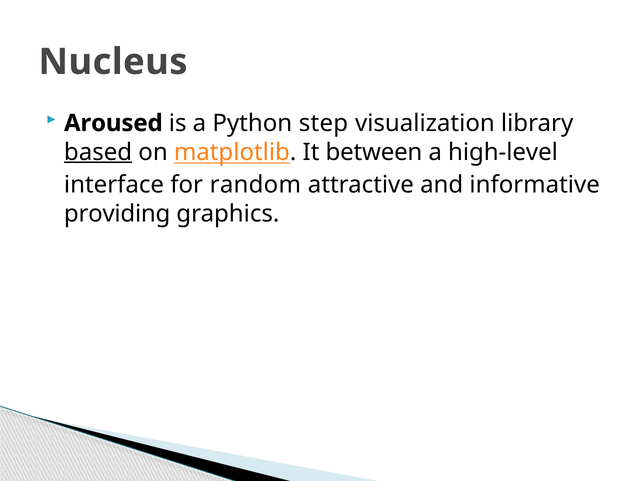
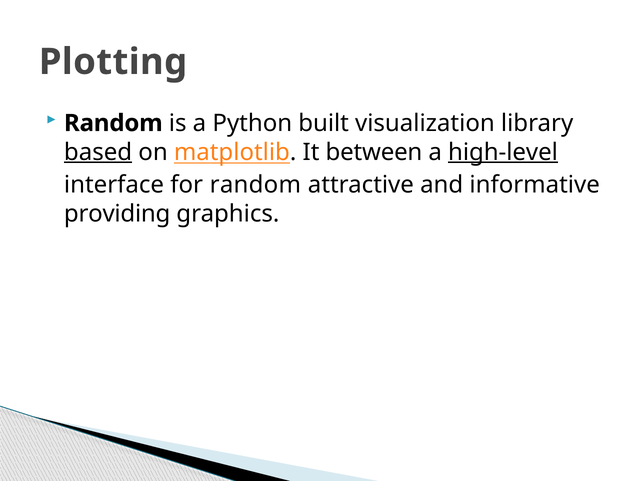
Nucleus: Nucleus -> Plotting (113, 62)
Aroused: Aroused -> Random (113, 123)
step: step -> built (324, 123)
high-level underline: none -> present (503, 152)
